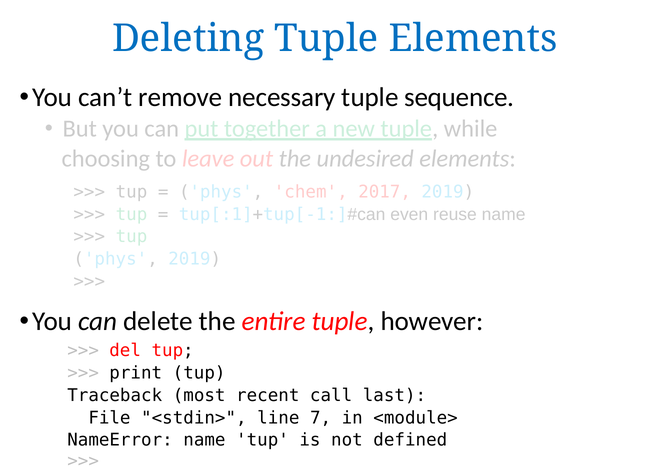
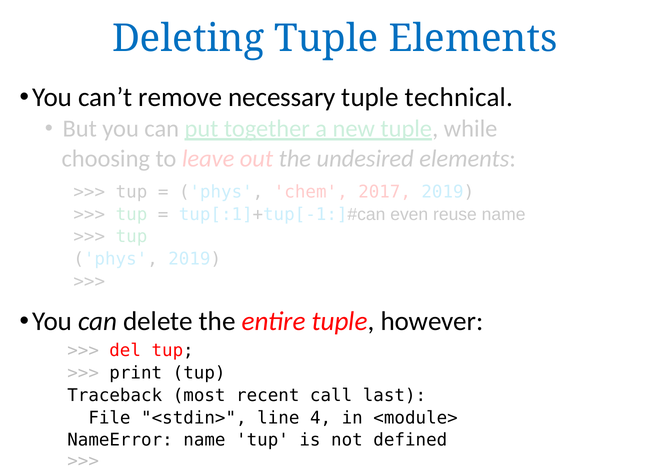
sequence: sequence -> technical (459, 98)
7: 7 -> 4 (321, 418)
